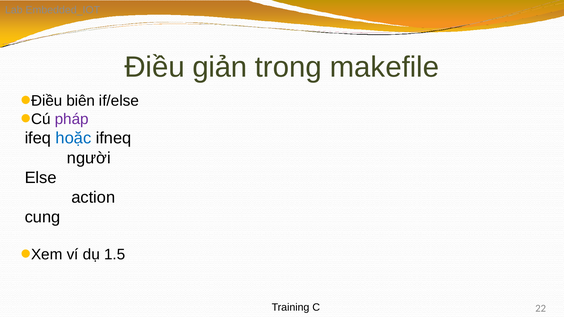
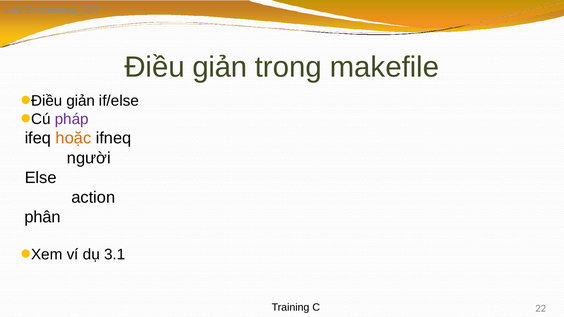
biên: biên -> giản (81, 101)
hoặc colour: blue -> orange (73, 138)
cung: cung -> phân (43, 217)
1.5: 1.5 -> 3.1 (115, 255)
